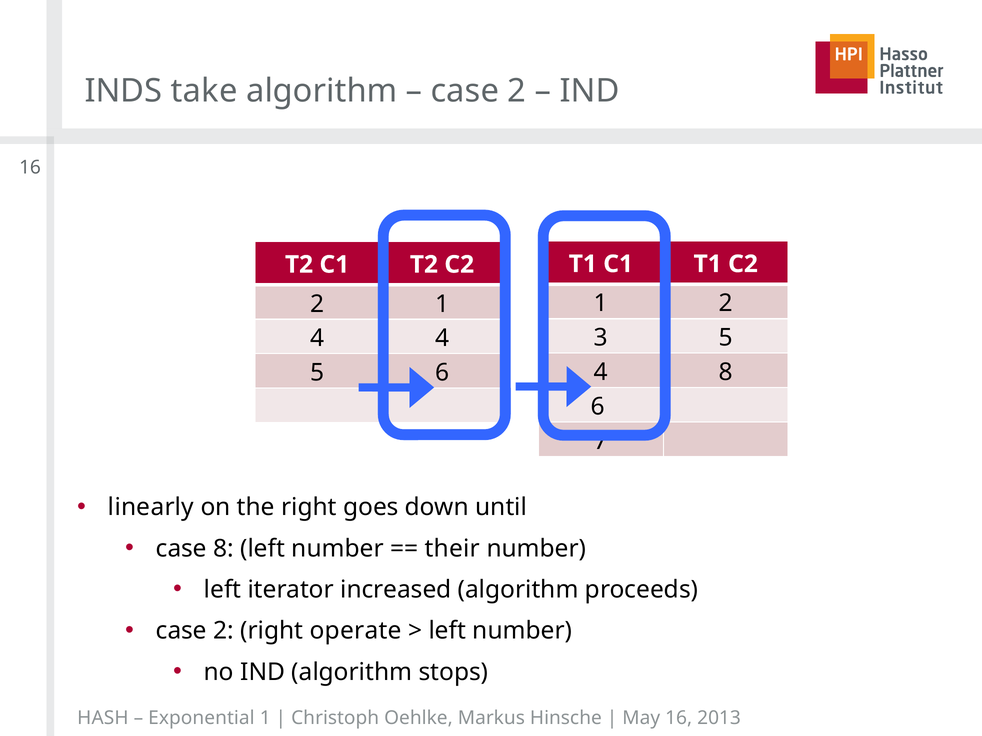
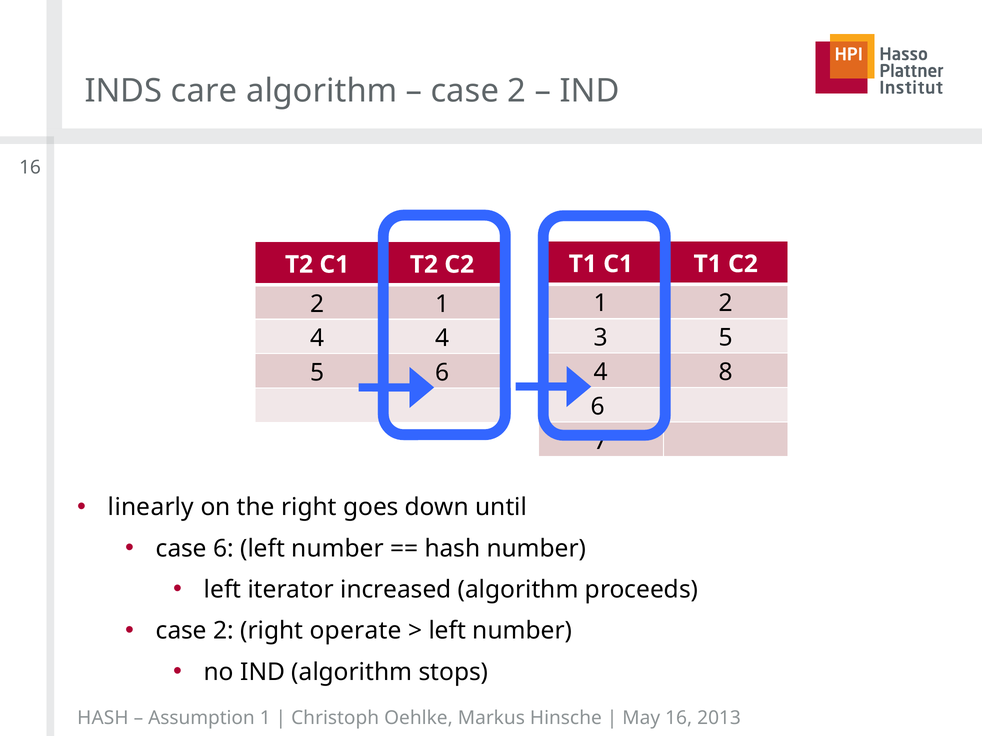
take: take -> care (204, 91)
case 8: 8 -> 6 (224, 549)
their: their -> hash (452, 549)
Exponential: Exponential -> Assumption (201, 718)
